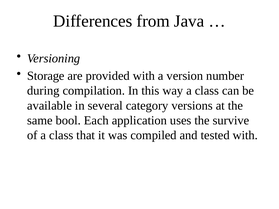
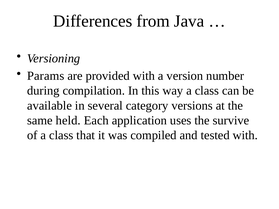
Storage: Storage -> Params (46, 76)
bool: bool -> held (68, 121)
